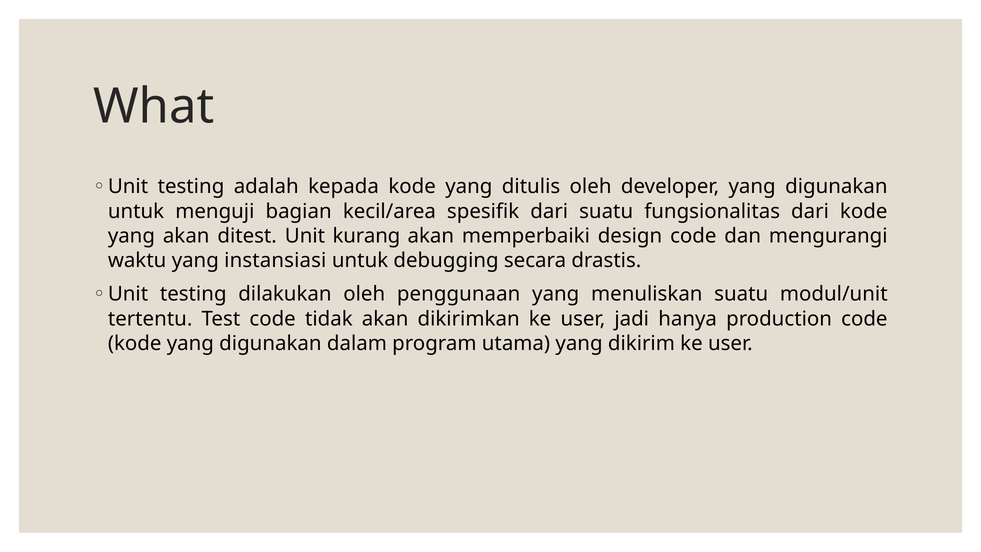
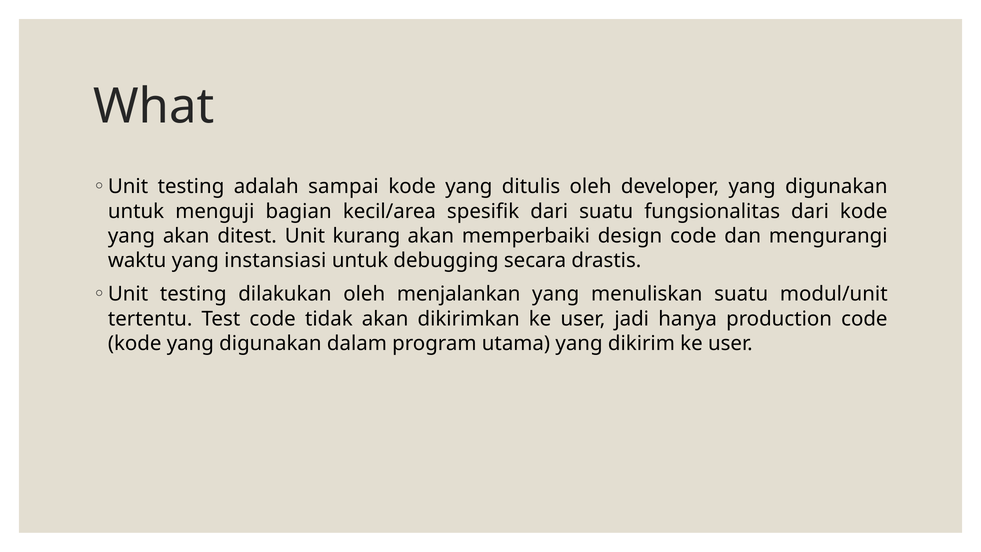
kepada: kepada -> sampai (343, 187)
penggunaan: penggunaan -> menjalankan (459, 294)
